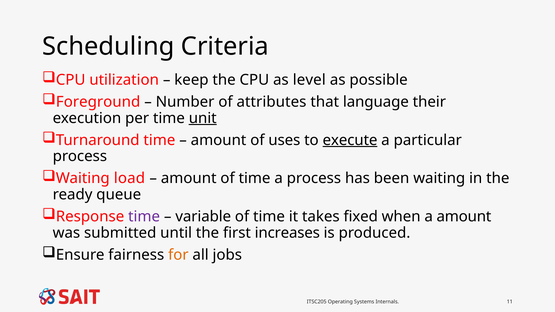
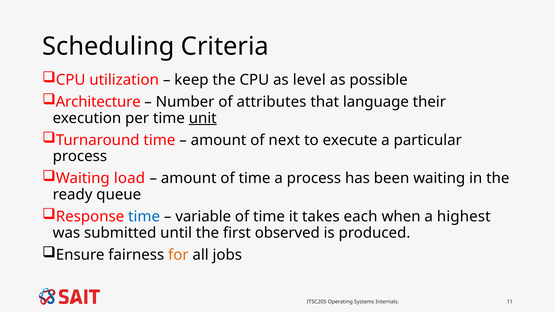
Foreground: Foreground -> Architecture (98, 102)
uses: uses -> next (284, 140)
execute underline: present -> none (350, 140)
time colour: purple -> blue (144, 217)
fixed: fixed -> each (361, 217)
a amount: amount -> highest (464, 217)
increases: increases -> observed (287, 233)
